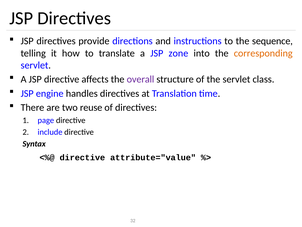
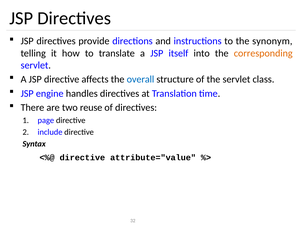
sequence: sequence -> synonym (272, 41)
zone: zone -> itself (178, 53)
overall colour: purple -> blue (140, 79)
